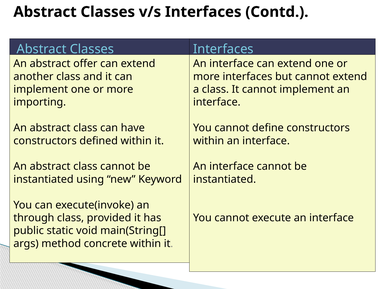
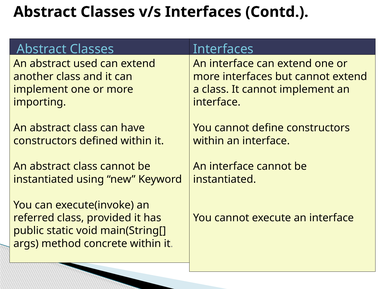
offer: offer -> used (85, 64)
through: through -> referred (34, 218)
